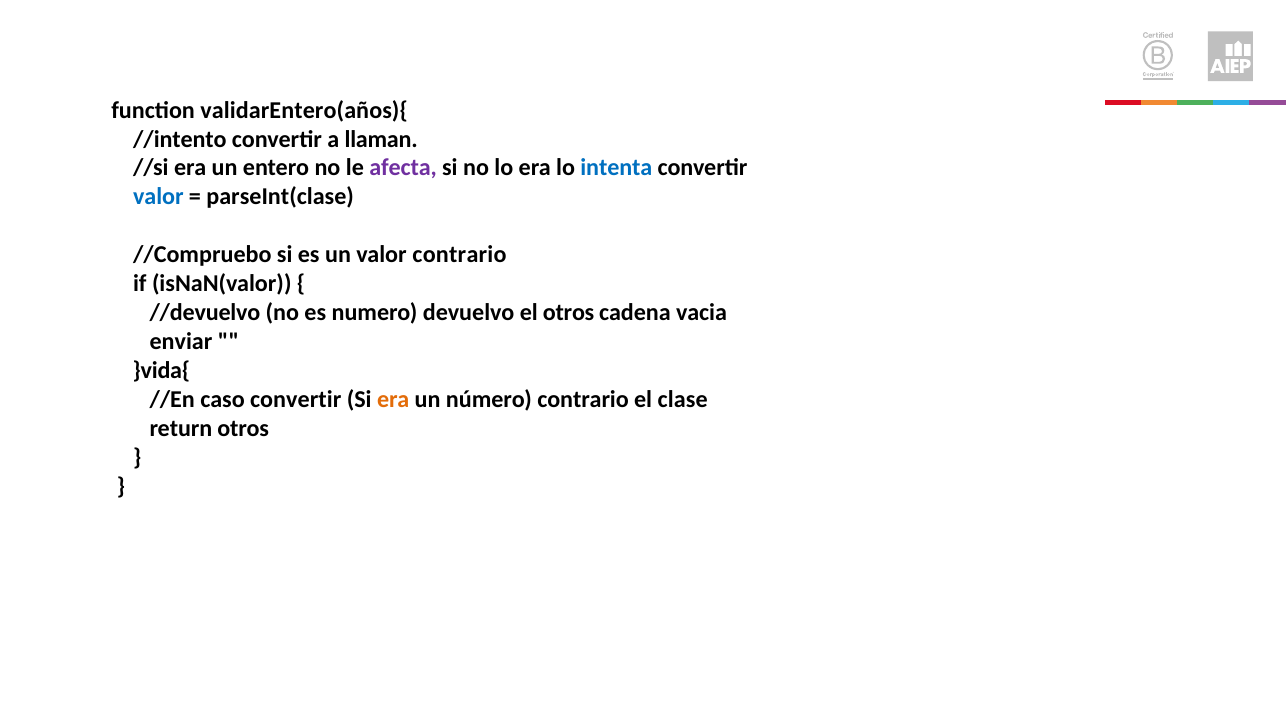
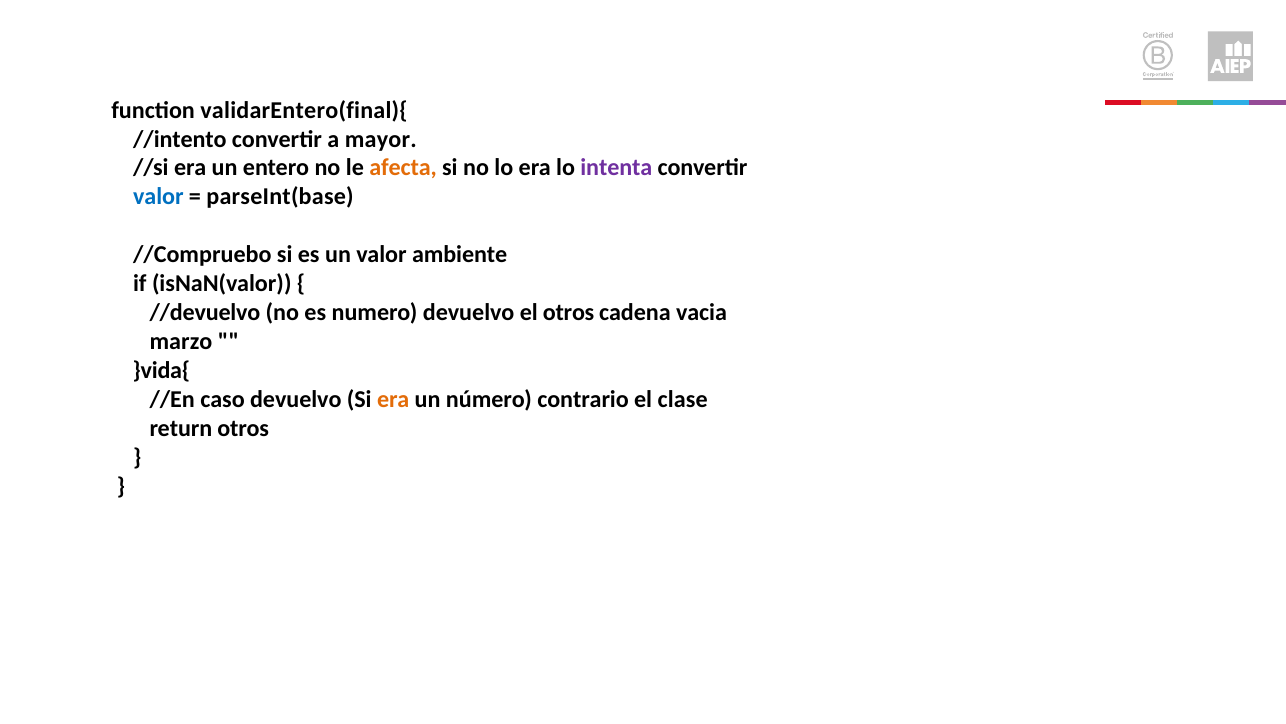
validarEntero(años){: validarEntero(años){ -> validarEntero(final){ (304, 110)
llaman: llaman -> mayor (381, 139)
afecta colour: purple -> orange (403, 168)
intenta colour: blue -> purple (616, 168)
parseInt(clase: parseInt(clase -> parseInt(base (280, 197)
valor contrario: contrario -> ambiente (460, 255)
enviar: enviar -> marzo (181, 341)
caso convertir: convertir -> devuelvo (296, 399)
